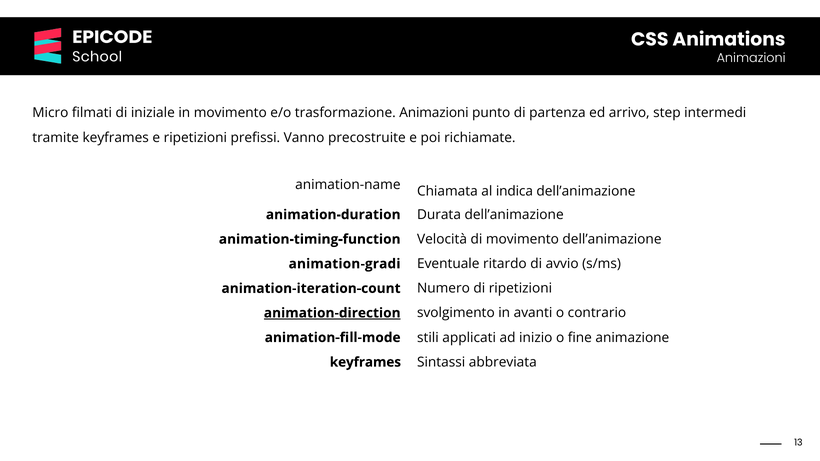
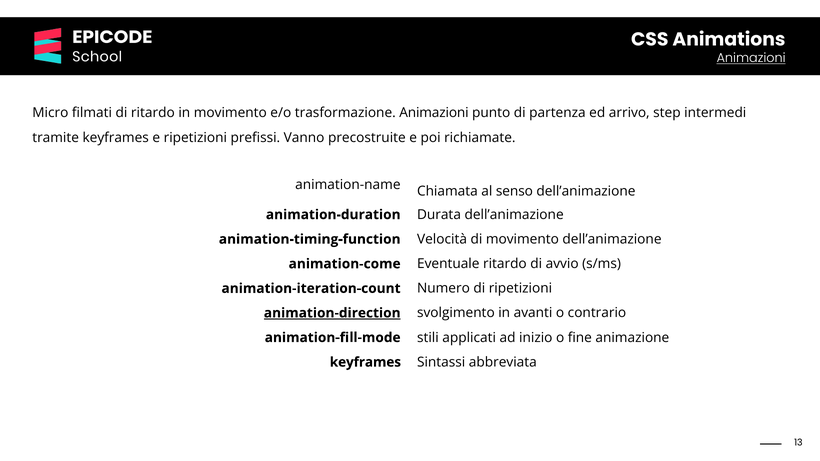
Animazioni underline: none -> present (751, 58)
di iniziale: iniziale -> ritardo (153, 113)
indica: indica -> senso (514, 191)
animation-gradi: animation-gradi -> animation-come (345, 264)
